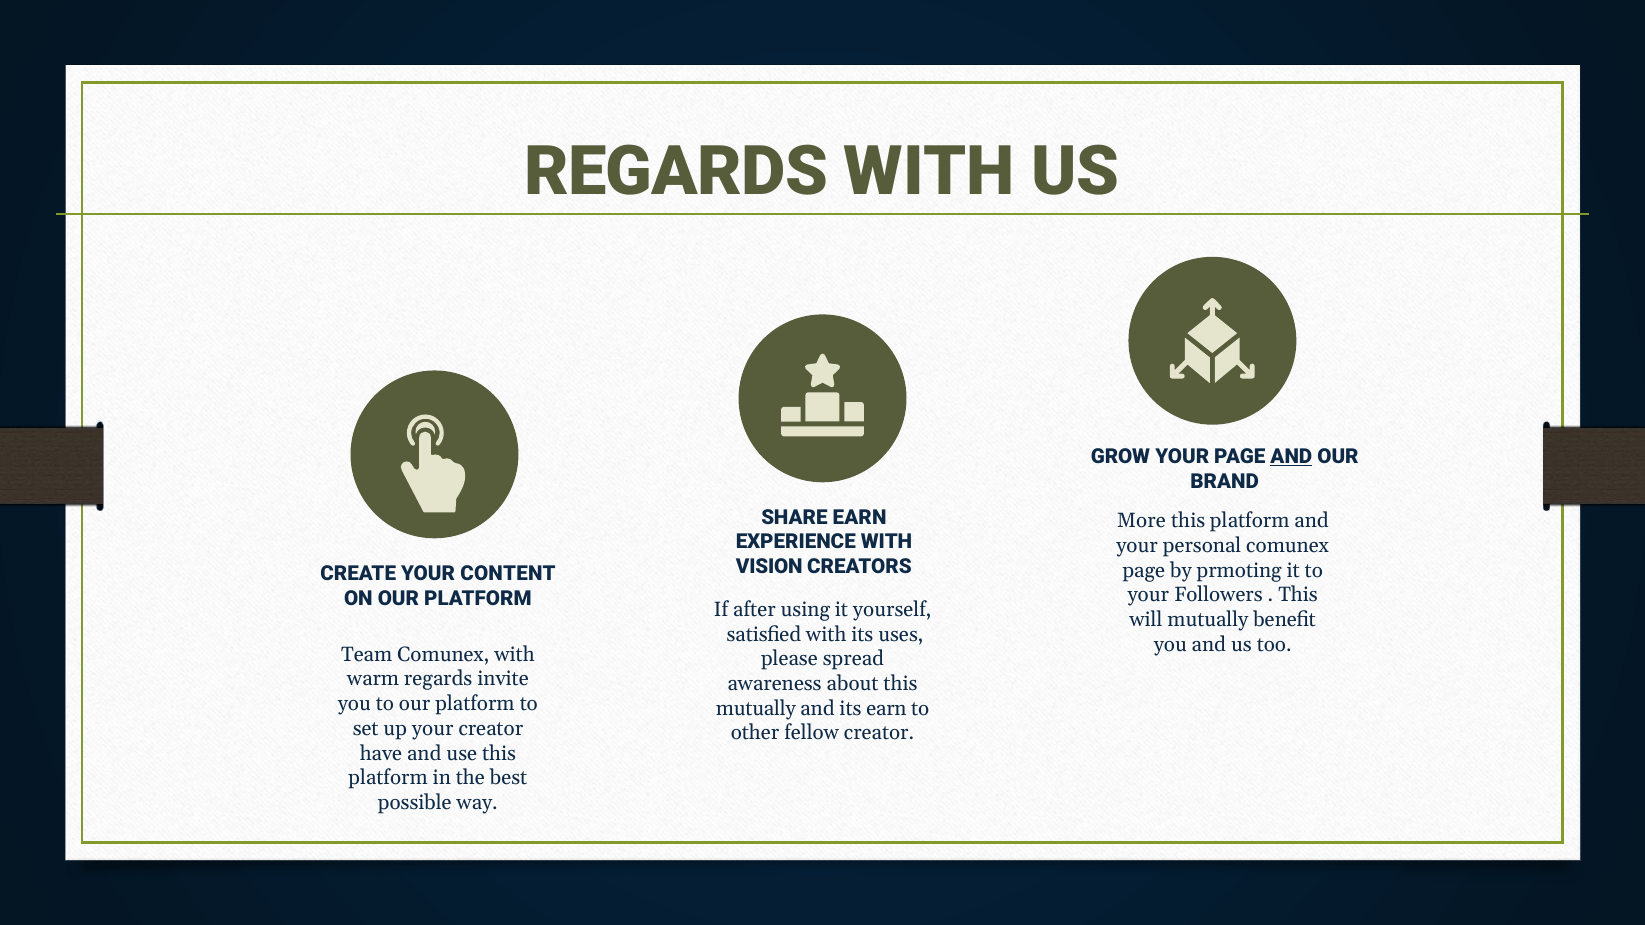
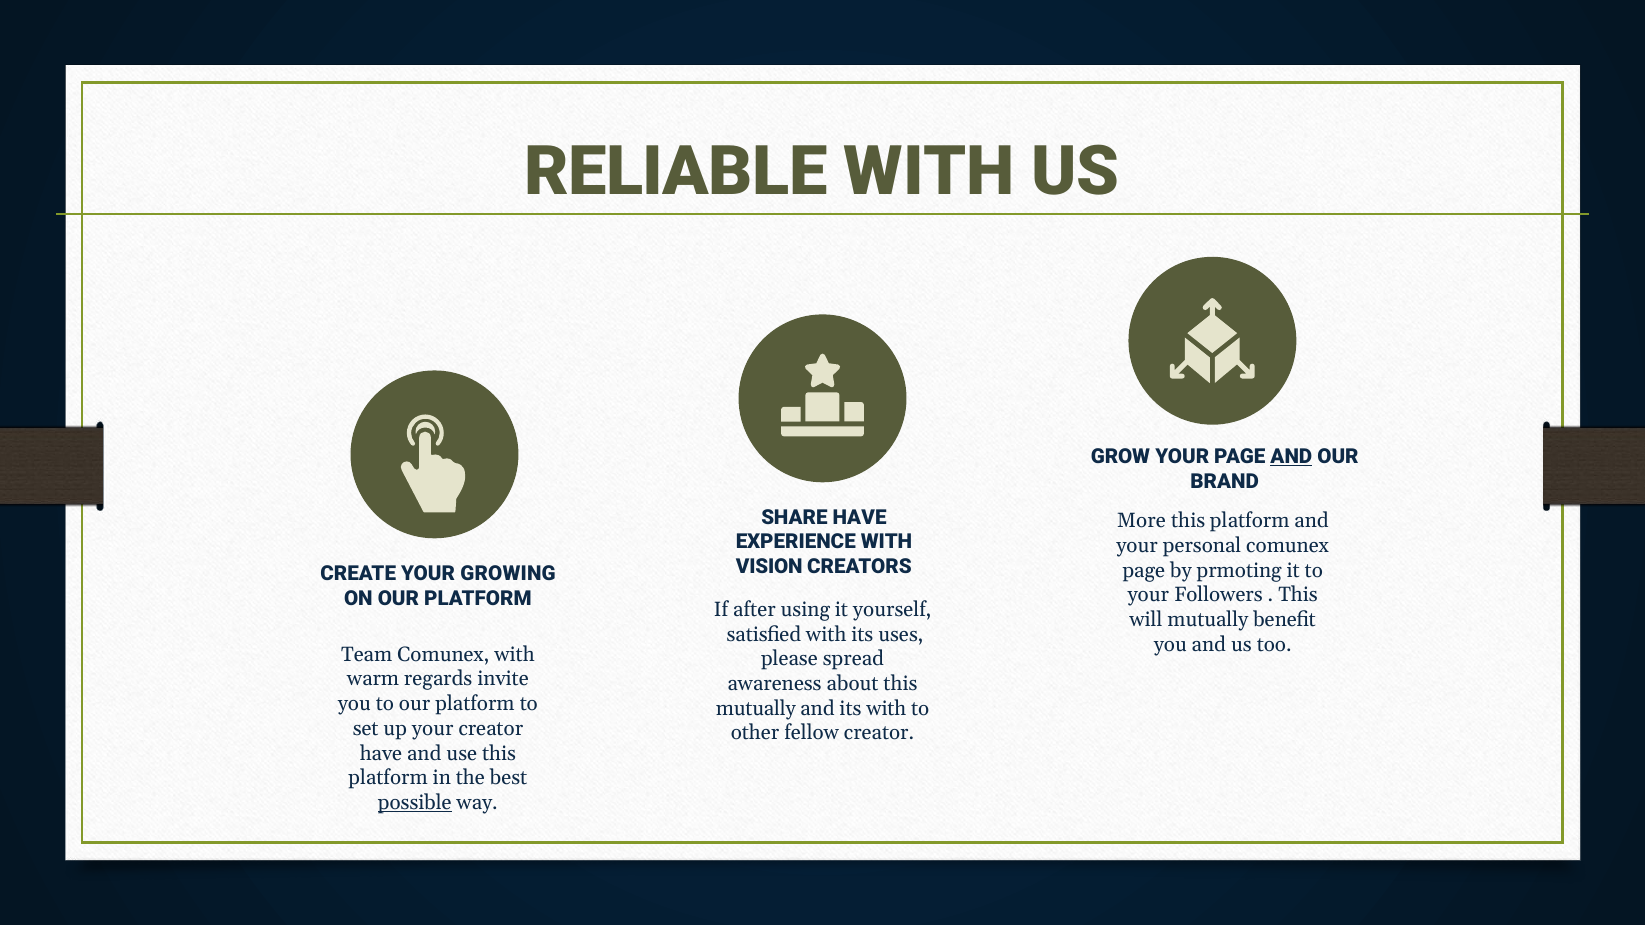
REGARDS: REGARDS -> RELIABLE (676, 172)
SHARE EARN: EARN -> HAVE (860, 517)
CONTENT: CONTENT -> GROWING (508, 574)
its earn: earn -> with (886, 709)
possible underline: none -> present (415, 803)
